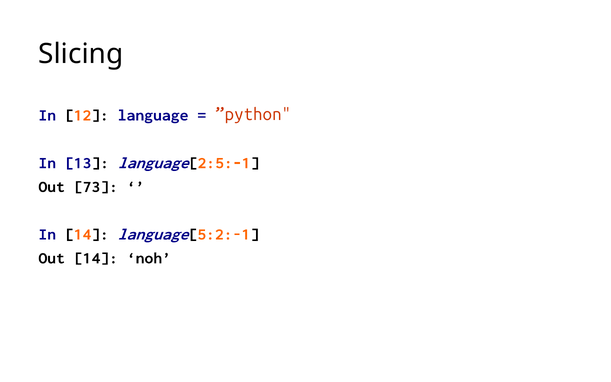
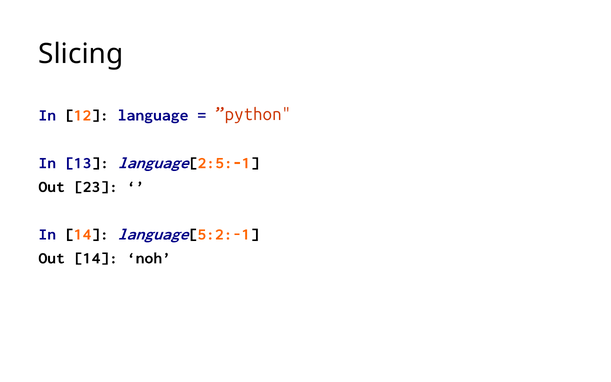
73: 73 -> 23 (96, 187)
